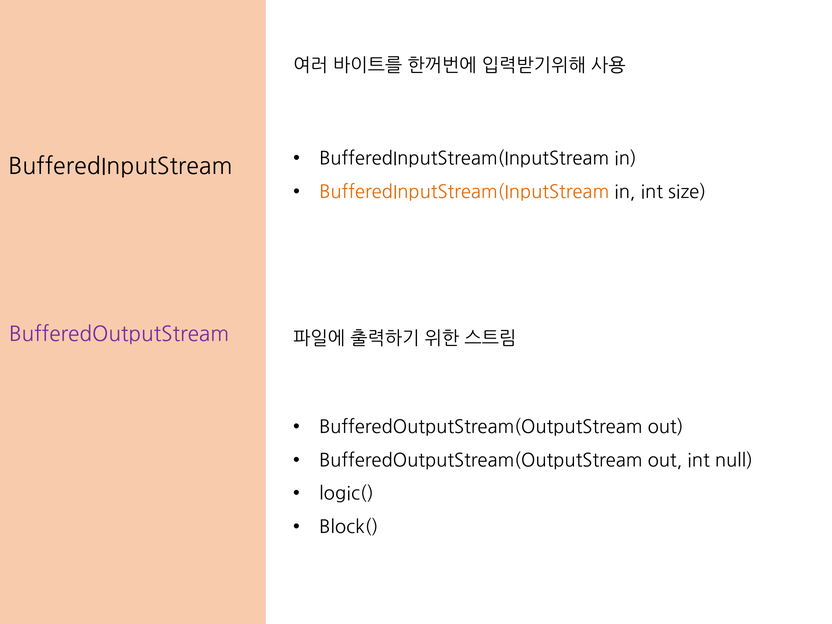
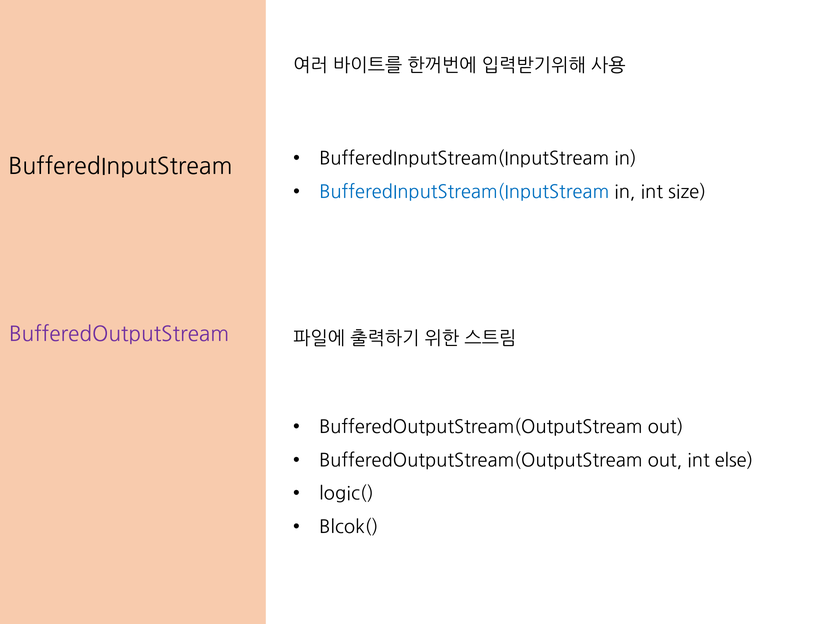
BufferedInputStream(InputStream colour: orange -> blue (464, 192)
null: null -> else (734, 461)
Block(: Block( -> Blcok( (349, 527)
